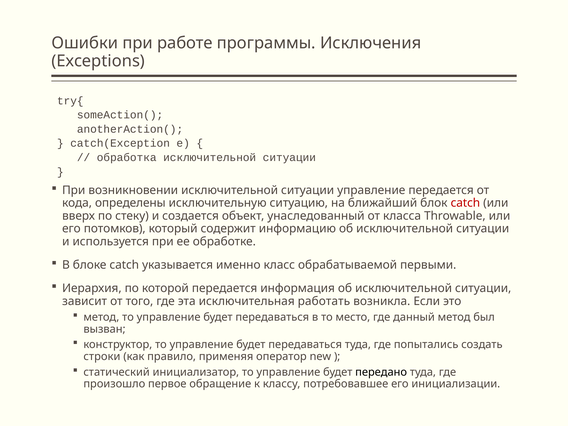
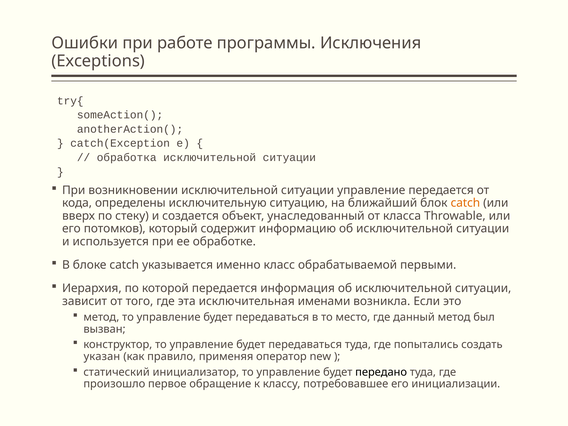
catch colour: red -> orange (465, 203)
работать: работать -> именами (324, 301)
строки: строки -> указан (102, 357)
